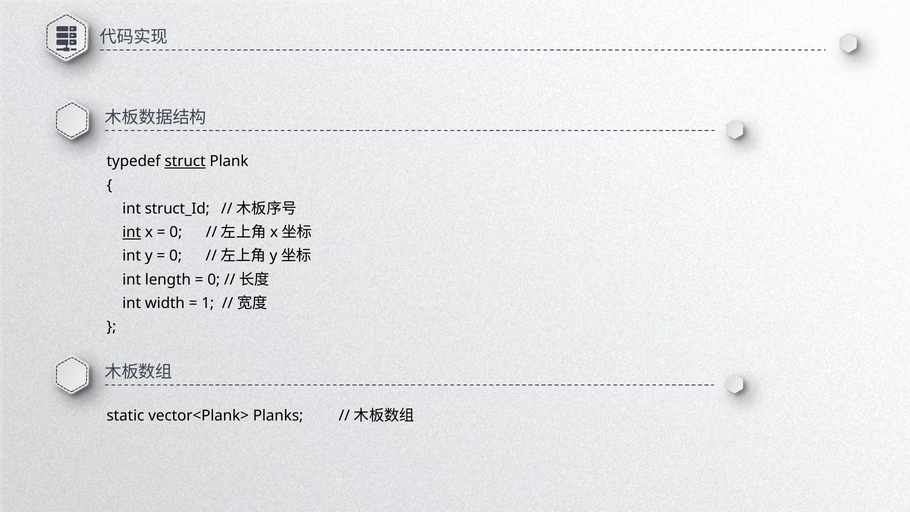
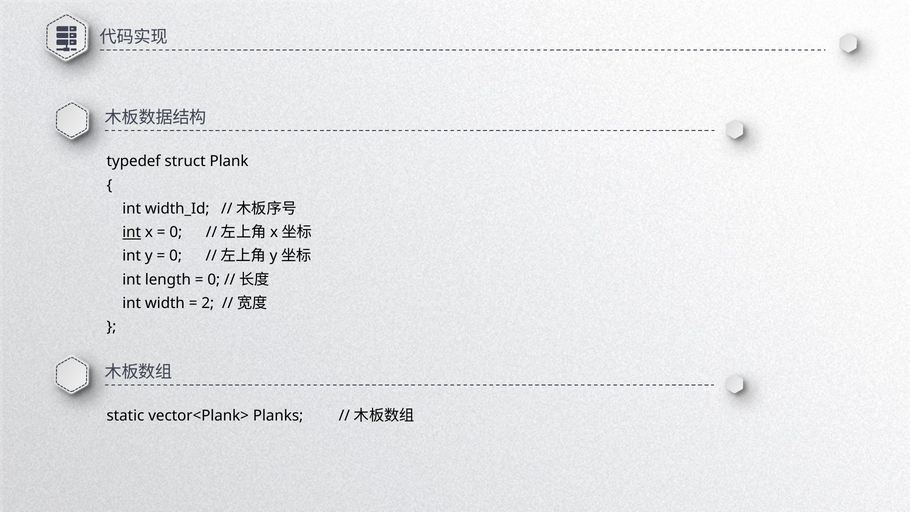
struct underline: present -> none (185, 161)
struct_Id: struct_Id -> width_Id (177, 209)
1: 1 -> 2 (208, 303)
